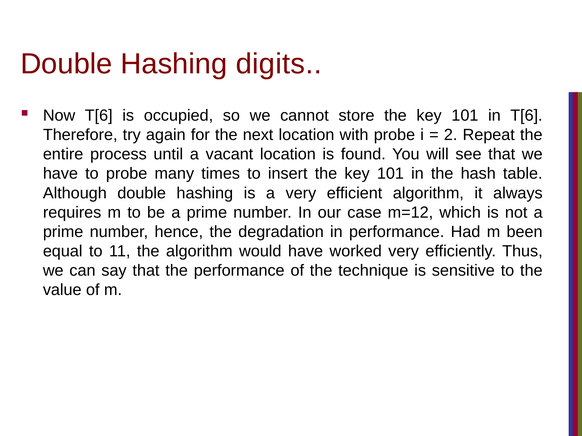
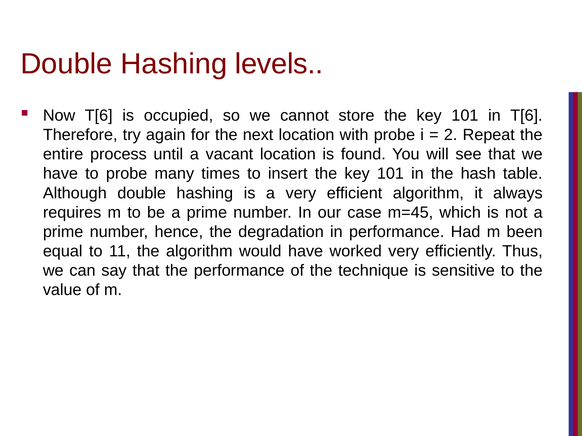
digits: digits -> levels (279, 64)
m=12: m=12 -> m=45 (410, 213)
